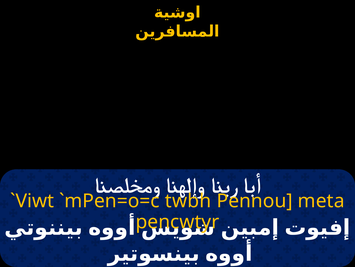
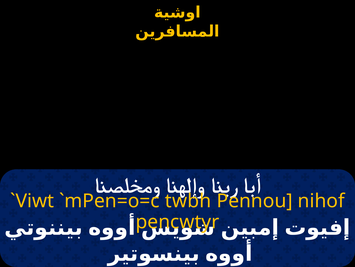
meta: meta -> nihof (321, 201)
